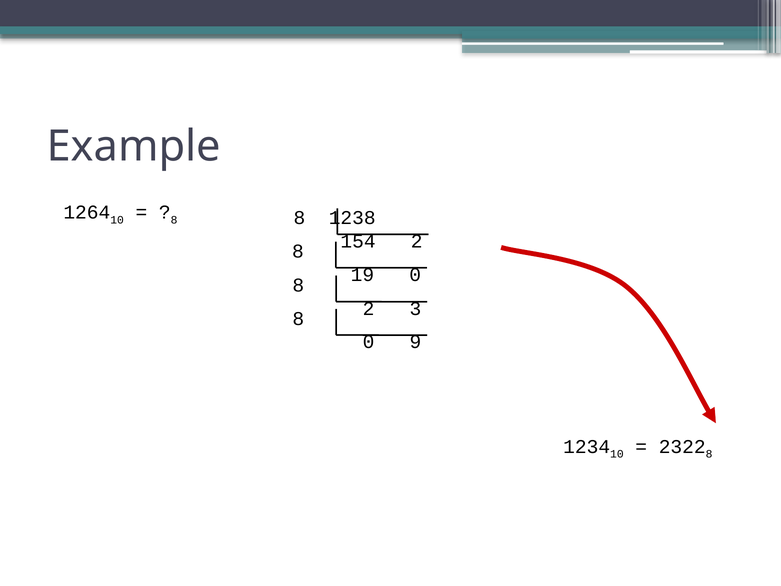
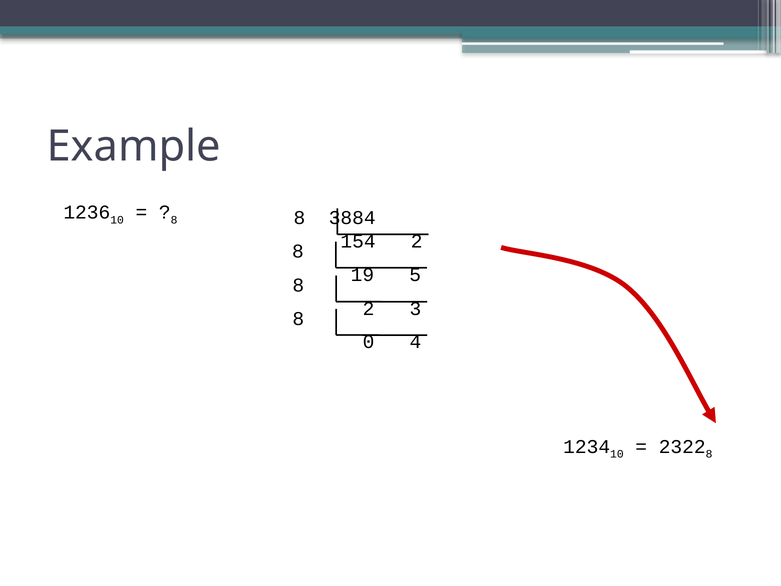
1264: 1264 -> 1236 (87, 212)
1238: 1238 -> 3884 (352, 218)
19 0: 0 -> 5 (415, 275)
9: 9 -> 4 (415, 342)
